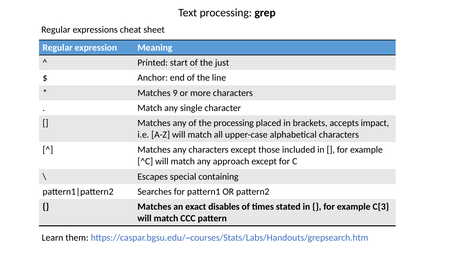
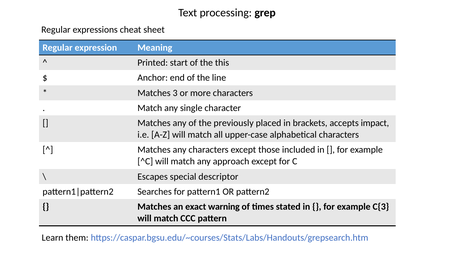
just: just -> this (222, 63)
9: 9 -> 3 (175, 93)
the processing: processing -> previously (234, 123)
containing: containing -> descriptor (218, 176)
disables: disables -> warning (224, 206)
